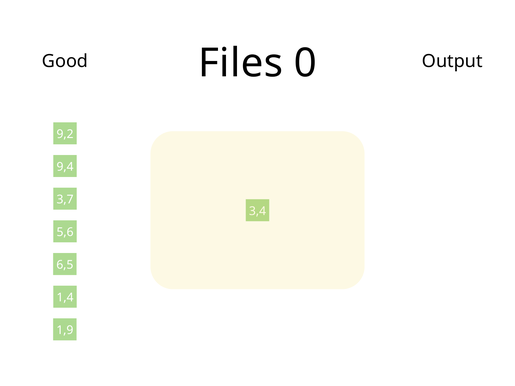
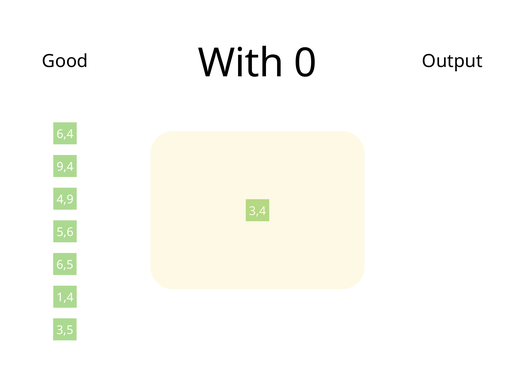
Files: Files -> With (241, 63)
9,2: 9,2 -> 6,4 (65, 134)
3,7: 3,7 -> 4,9 (65, 200)
1,9: 1,9 -> 3,5 (65, 330)
